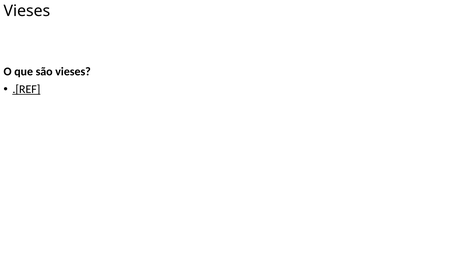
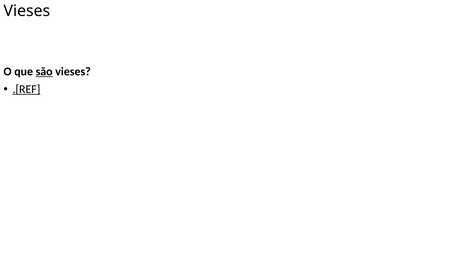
são underline: none -> present (44, 72)
